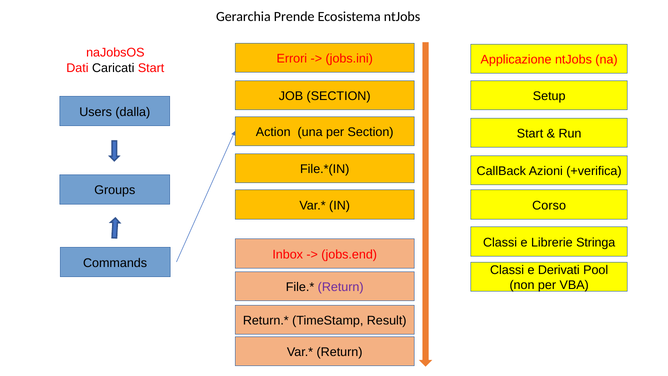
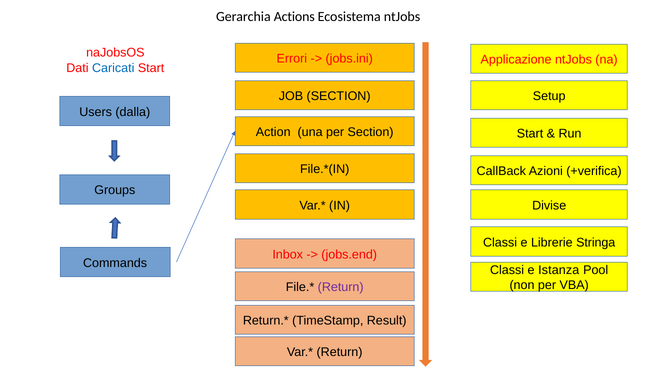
Prende: Prende -> Actions (294, 17)
Caricati colour: black -> blue (113, 68)
Corso: Corso -> Divise (549, 205)
Derivati: Derivati -> Istanza (559, 270)
